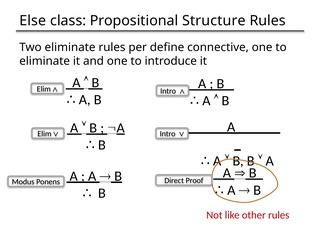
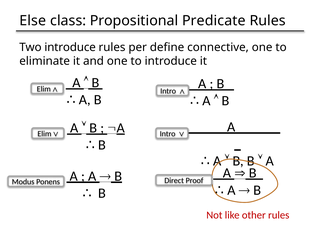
Structure: Structure -> Predicate (214, 21)
Two eliminate: eliminate -> introduce (70, 47)
